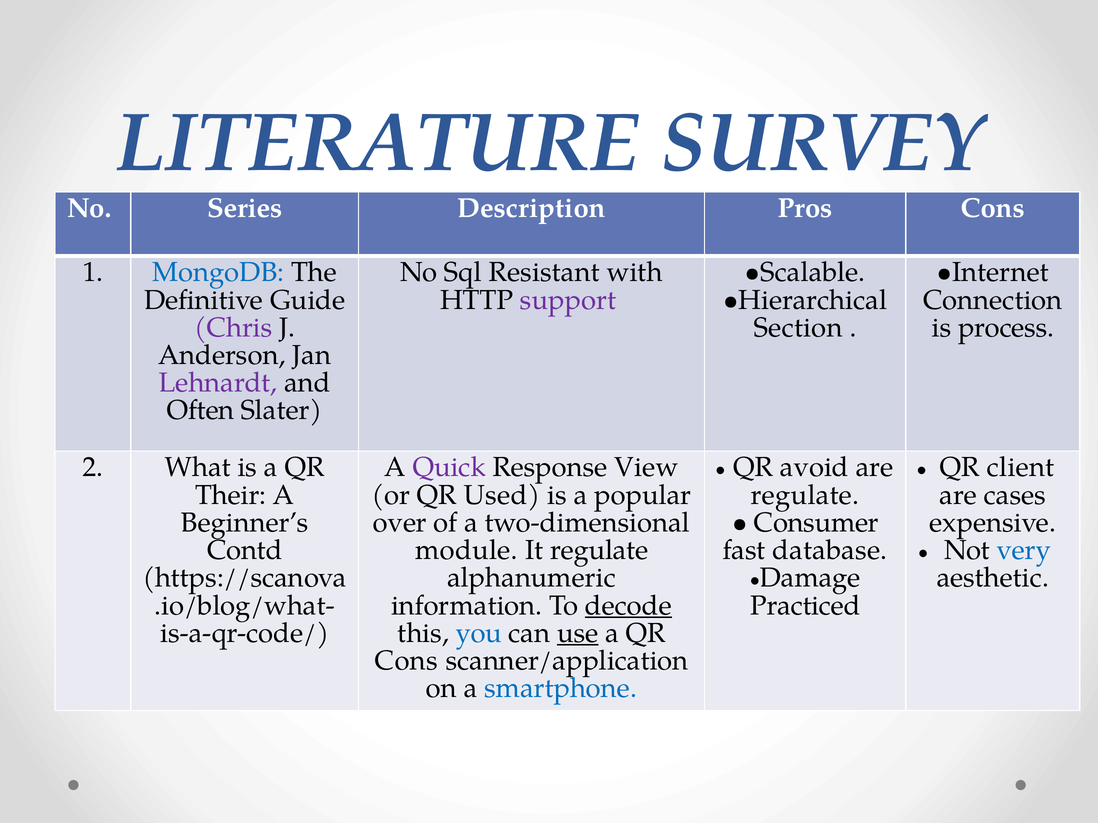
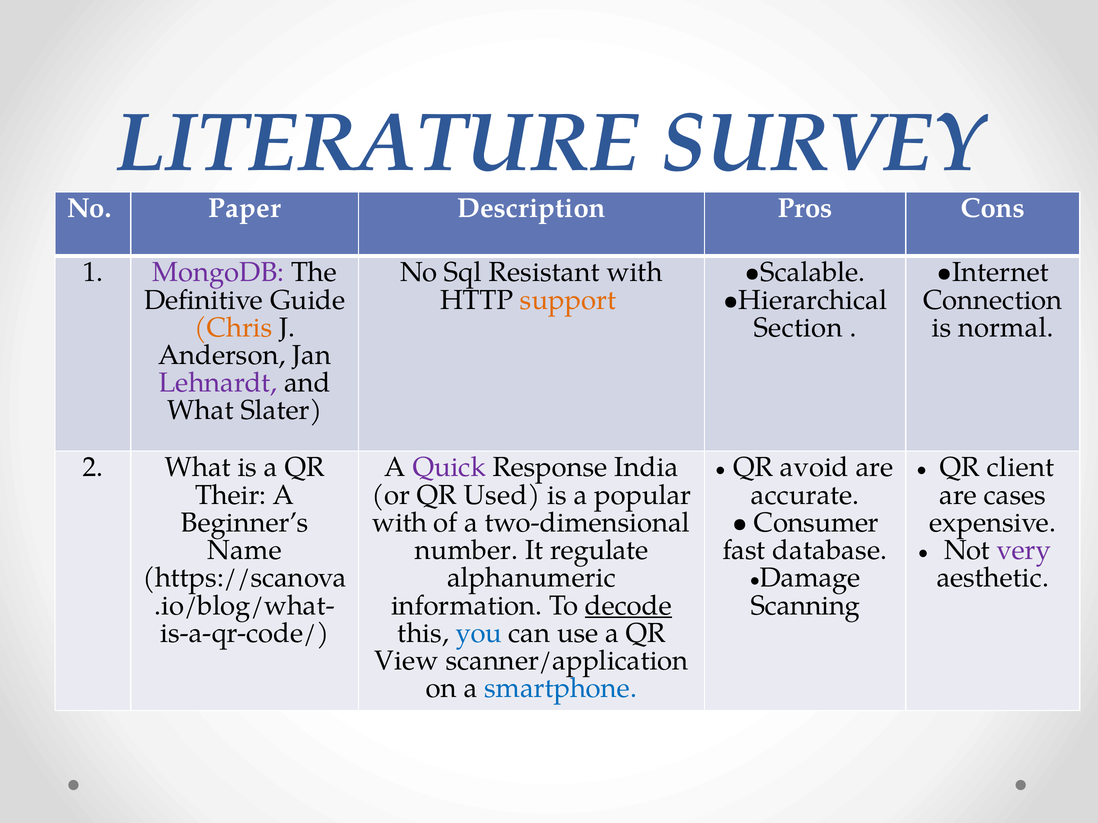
Series: Series -> Paper (245, 208)
MongoDB colour: blue -> purple (218, 273)
support colour: purple -> orange (568, 300)
Chris colour: purple -> orange (233, 328)
process: process -> normal (1006, 328)
Often: Often -> What (200, 411)
View: View -> India (646, 468)
regulate: regulate -> accurate (805, 495)
over: over -> with (400, 523)
very colour: blue -> purple (1024, 551)
Contd: Contd -> Name (245, 551)
module: module -> number (467, 551)
Practiced: Practiced -> Scanning (805, 606)
use underline: present -> none (578, 633)
Cons: Cons -> View (406, 661)
